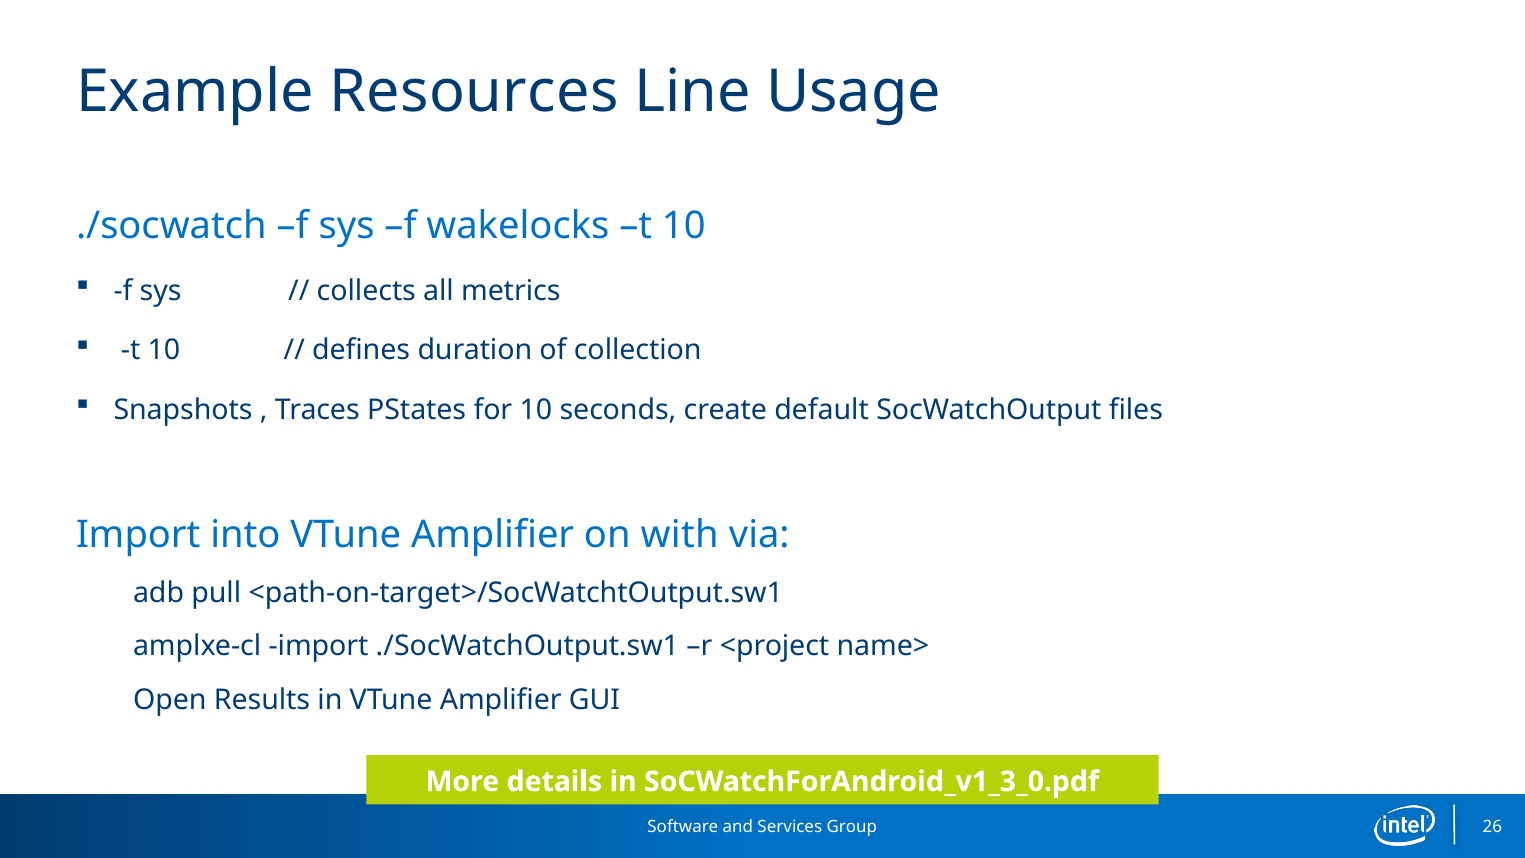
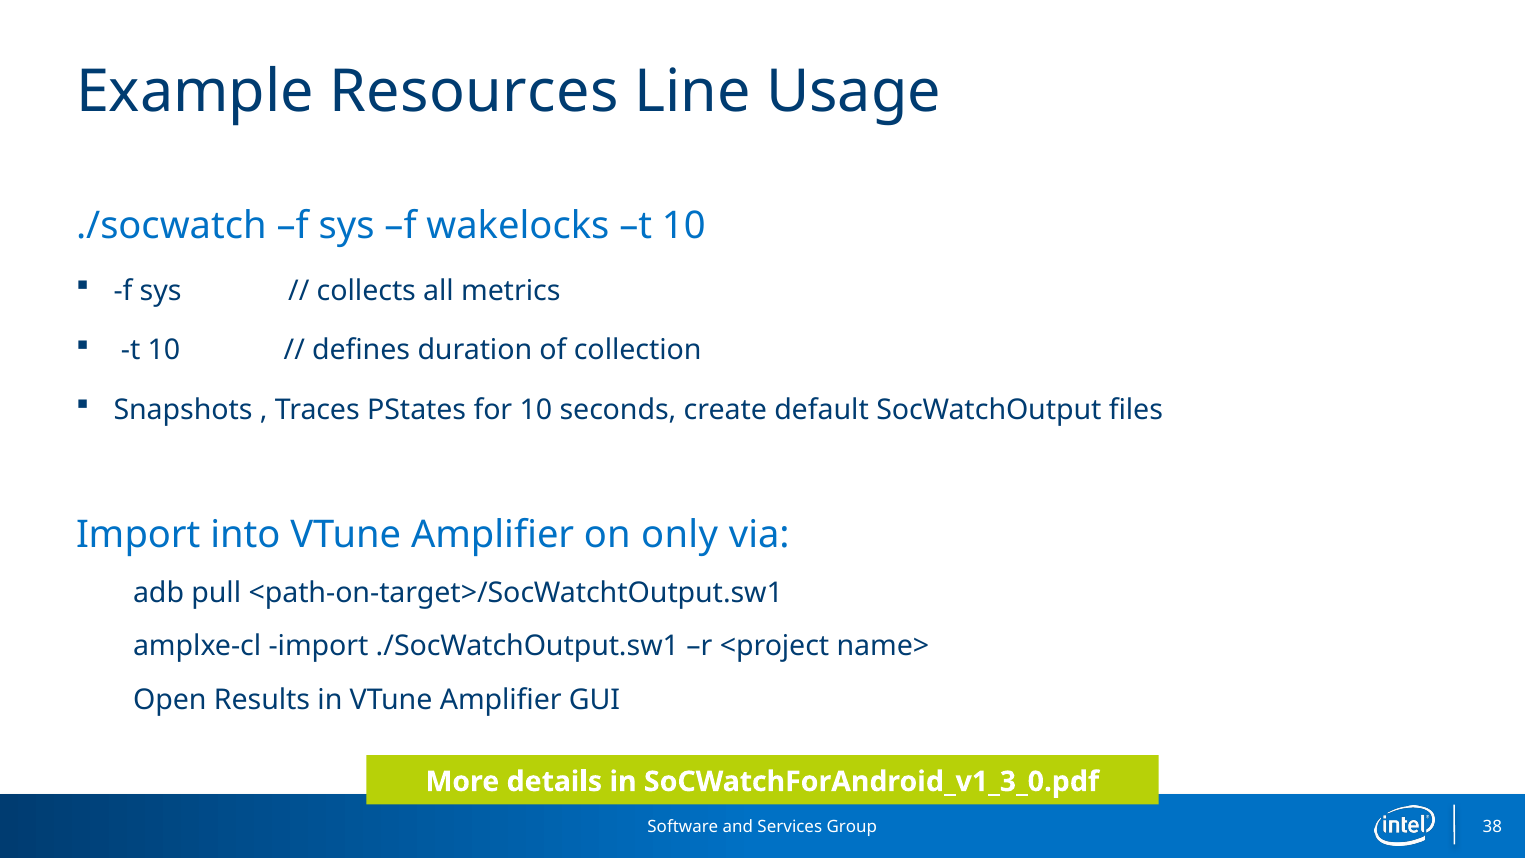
with: with -> only (680, 535)
26: 26 -> 38 (1492, 827)
